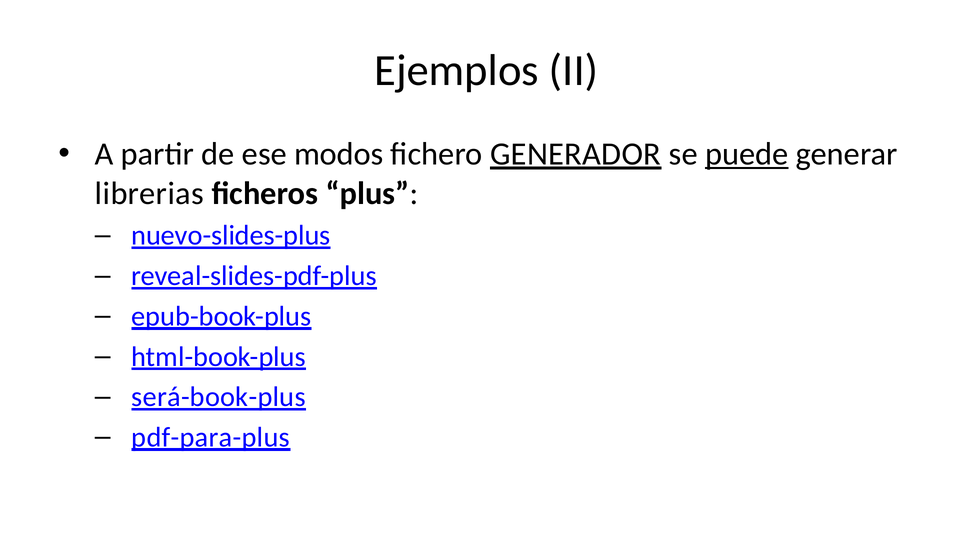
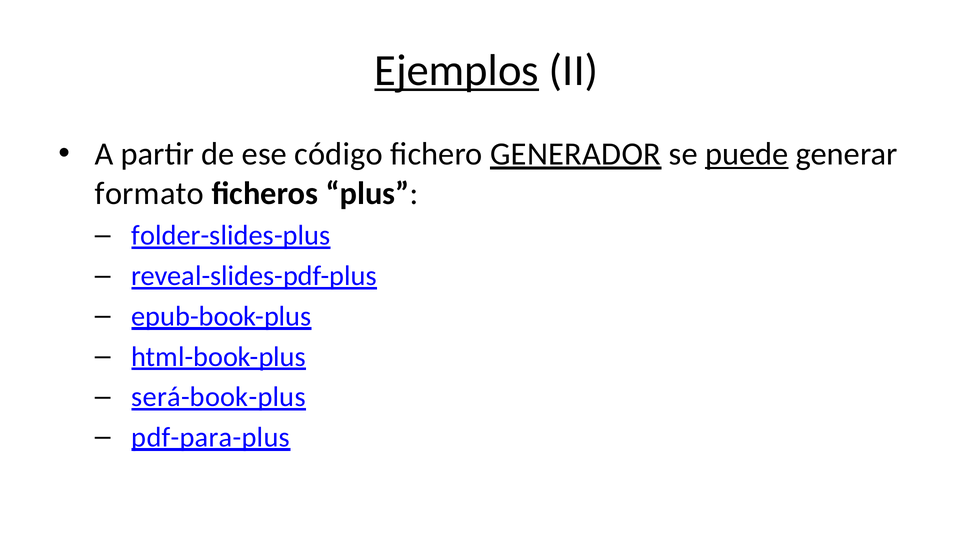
Ejemplos underline: none -> present (457, 71)
modos: modos -> código (339, 154)
librerias: librerias -> formato (149, 194)
nuevo-slides-plus: nuevo-slides-plus -> folder-slides-plus (231, 236)
